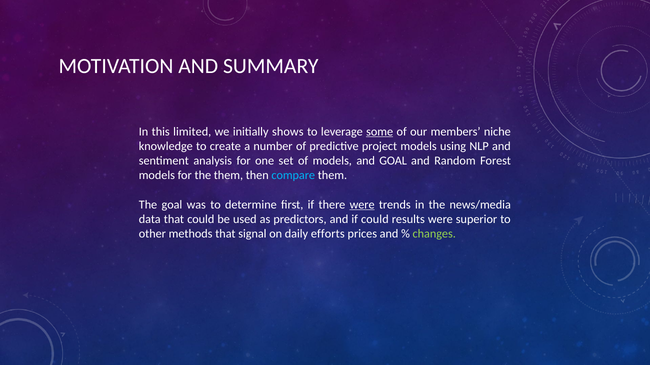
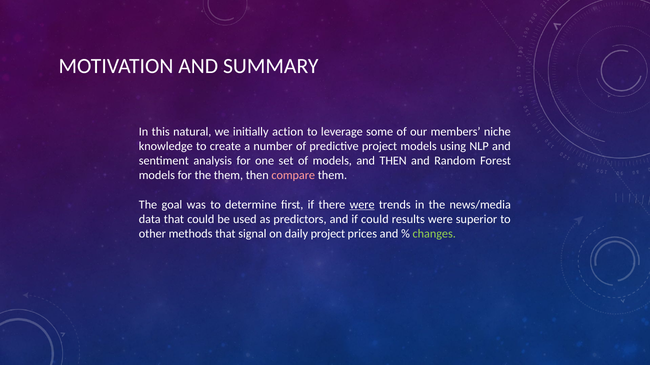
limited: limited -> natural (192, 132)
shows: shows -> action (288, 132)
some underline: present -> none (380, 132)
and GOAL: GOAL -> THEN (393, 161)
compare colour: light blue -> pink (293, 176)
daily efforts: efforts -> project (328, 234)
